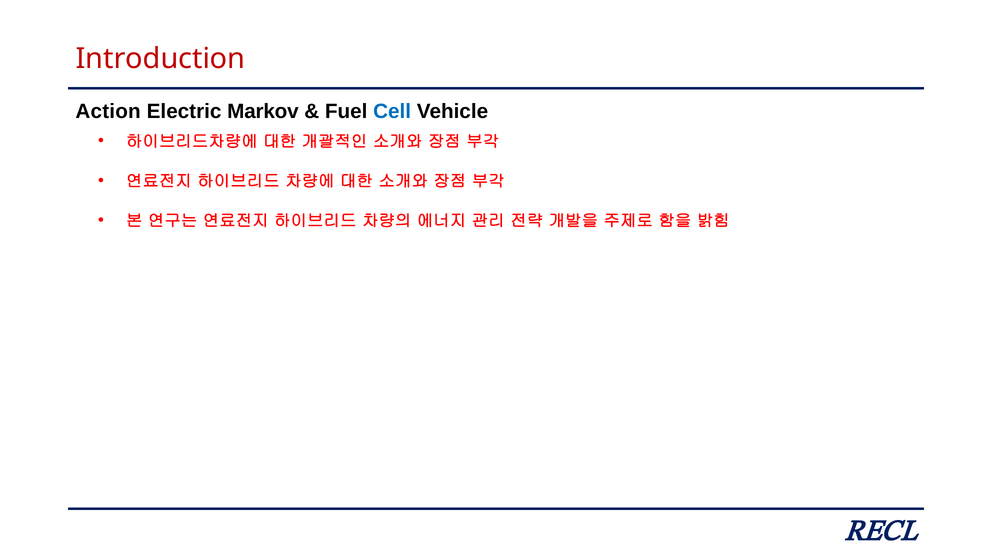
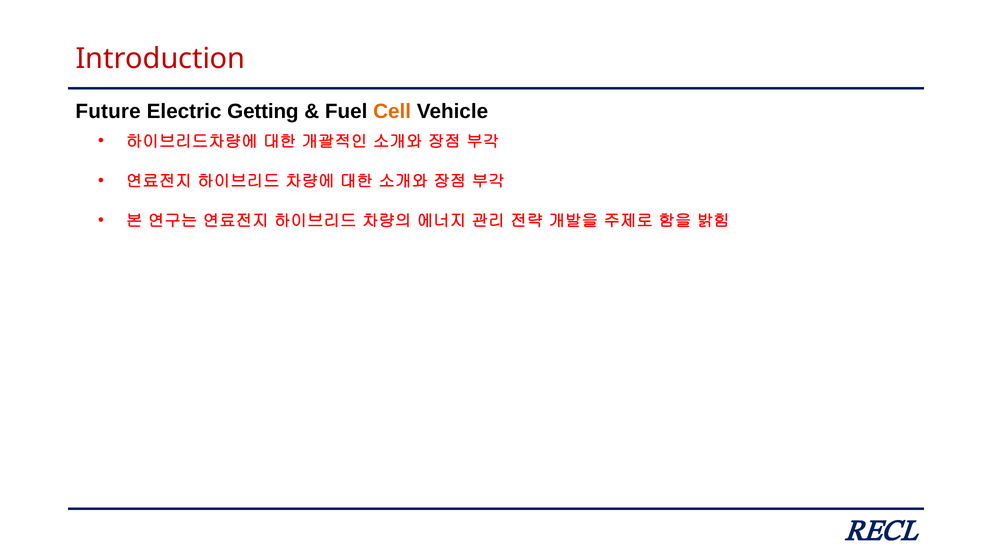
Action: Action -> Future (108, 112)
Markov: Markov -> Getting (263, 112)
Cell colour: blue -> orange (392, 112)
